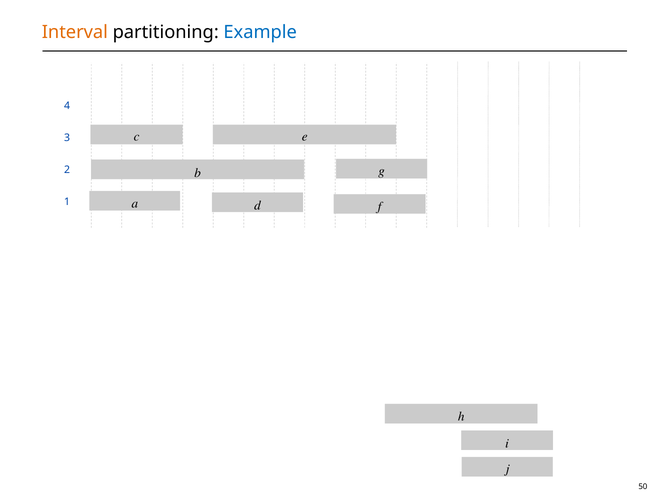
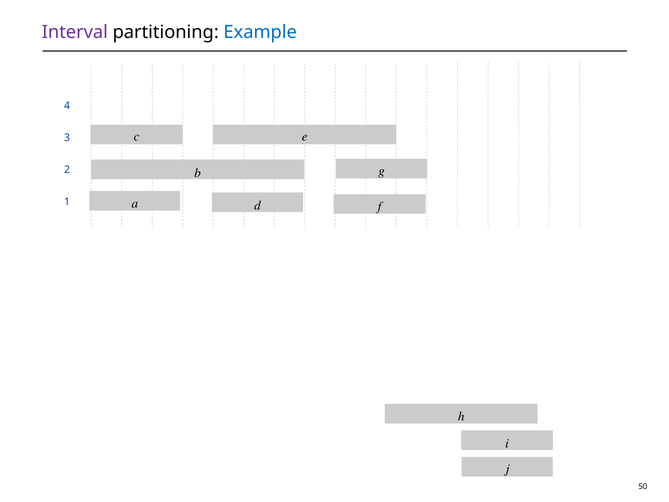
Interval colour: orange -> purple (75, 32)
